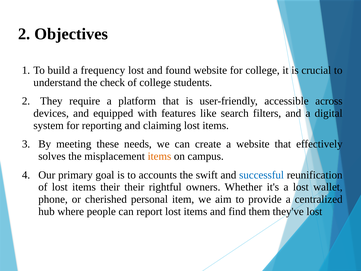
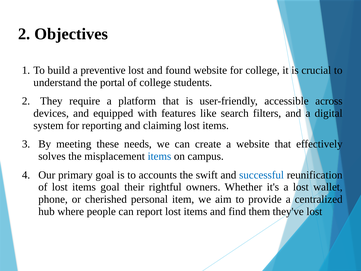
frequency: frequency -> preventive (103, 70)
check: check -> portal (113, 82)
items colour: orange -> blue (159, 156)
items their: their -> goal (110, 187)
